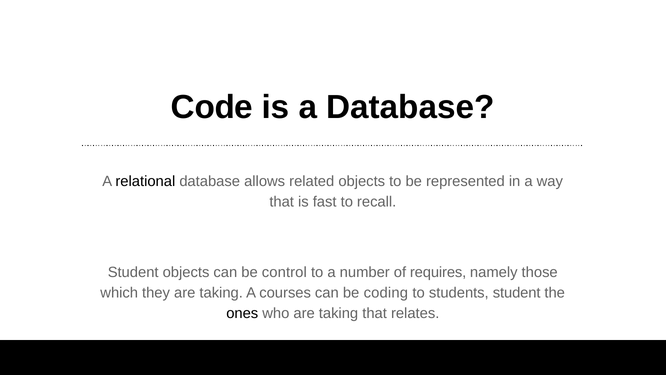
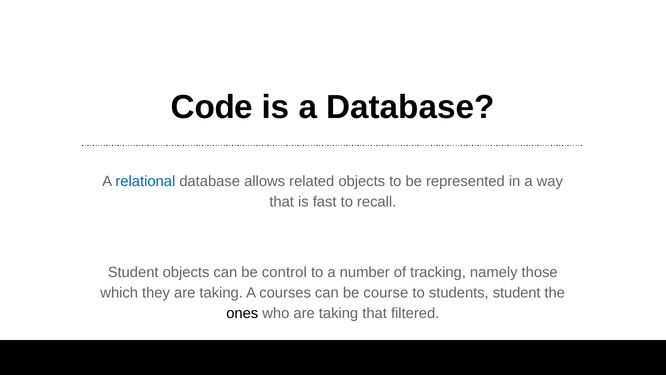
relational colour: black -> blue (145, 181)
requires: requires -> tracking (438, 272)
coding: coding -> course (386, 292)
relates: relates -> filtered (415, 313)
